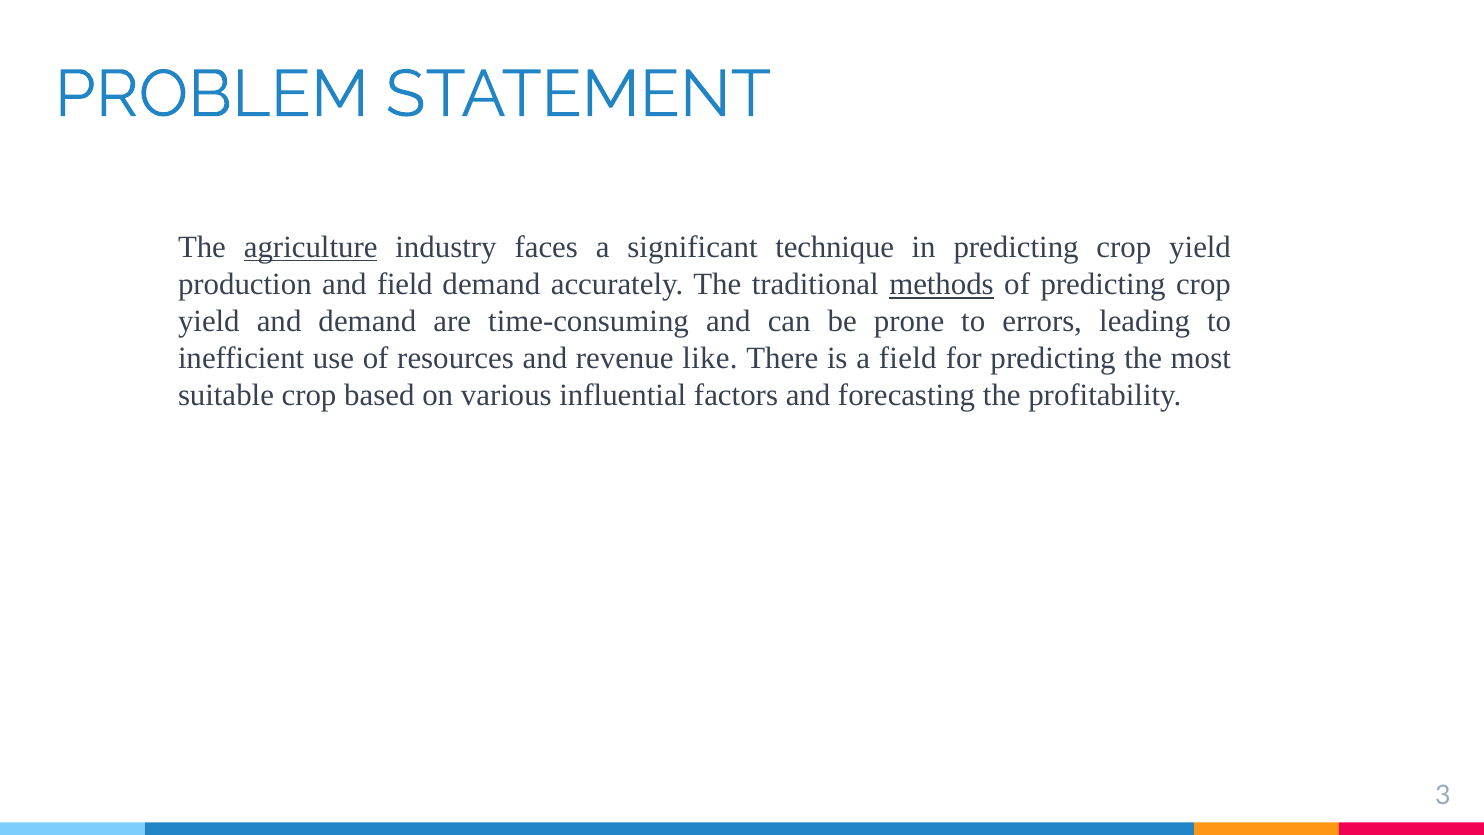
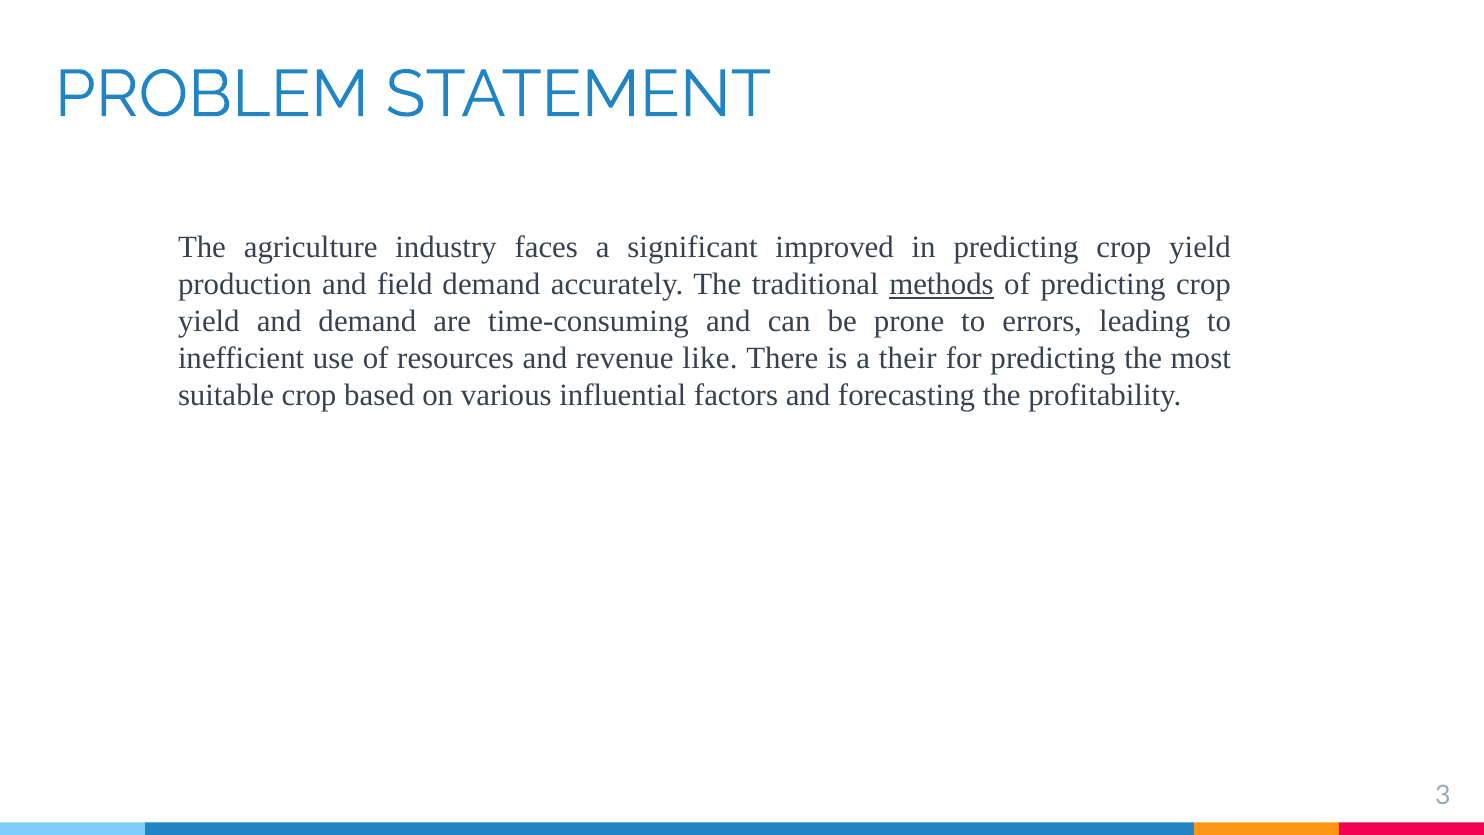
agriculture underline: present -> none (311, 247)
technique: technique -> improved (835, 247)
a field: field -> their (908, 358)
